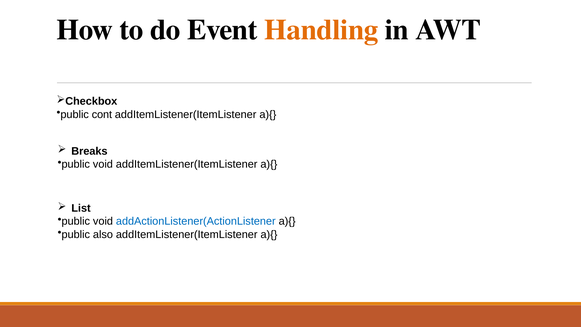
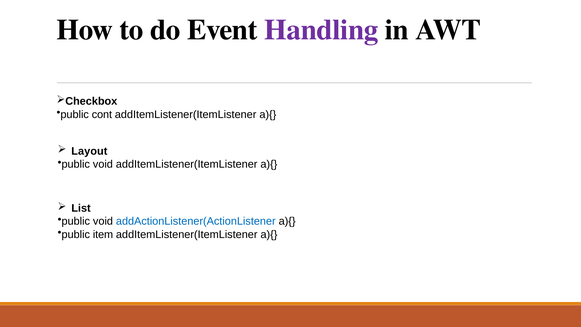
Handling colour: orange -> purple (321, 30)
Breaks: Breaks -> Layout (89, 151)
also: also -> item (103, 234)
